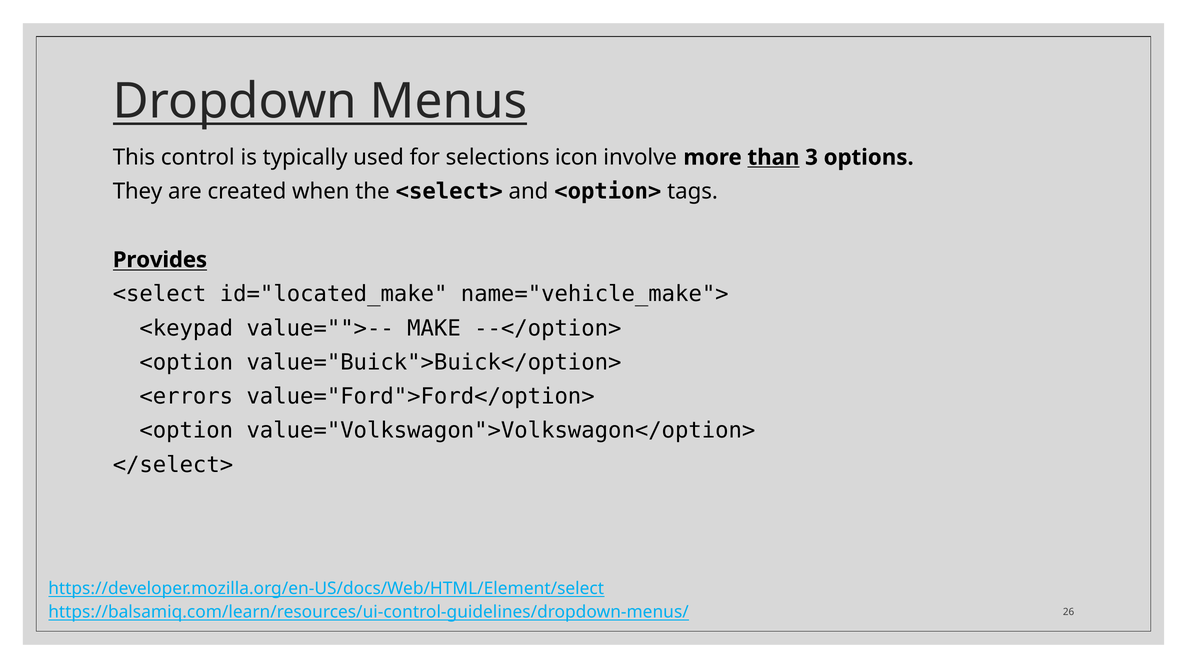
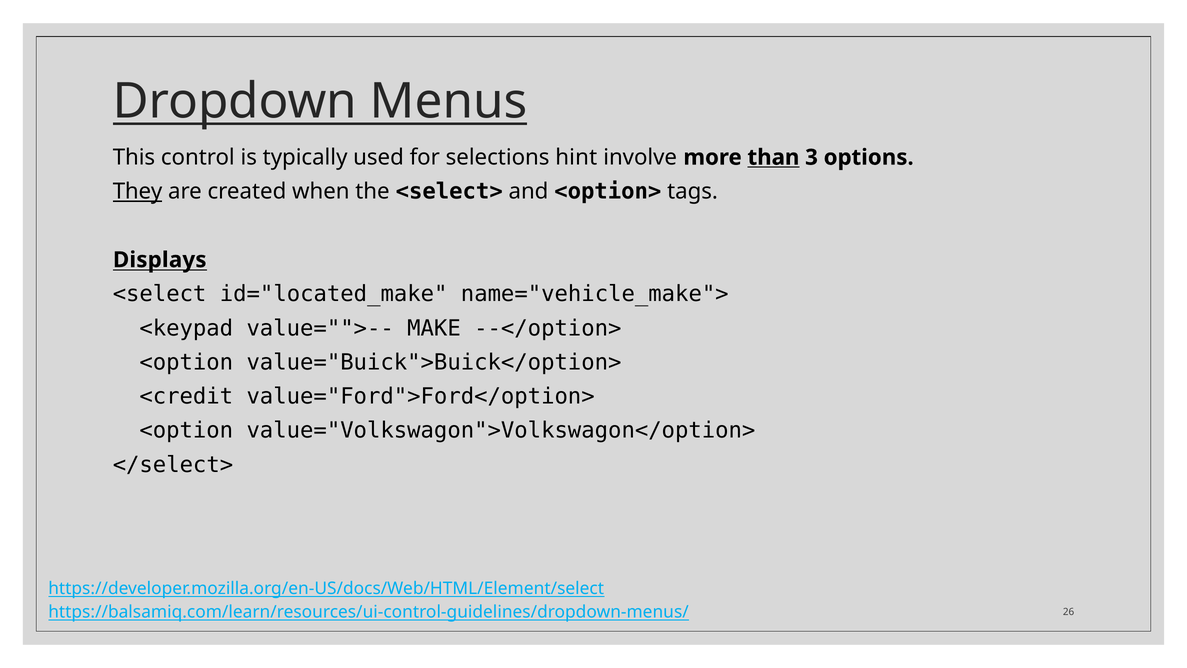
icon: icon -> hint (576, 157)
They underline: none -> present (138, 191)
Provides: Provides -> Displays (160, 260)
<errors: <errors -> <credit (186, 396)
